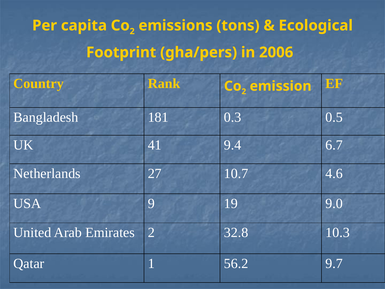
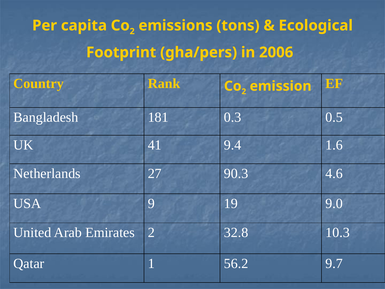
6.7: 6.7 -> 1.6 (334, 145)
10.7: 10.7 -> 90.3 (236, 173)
